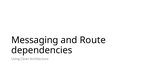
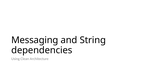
Route: Route -> String (93, 40)
